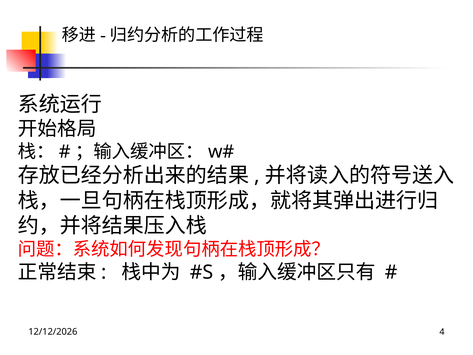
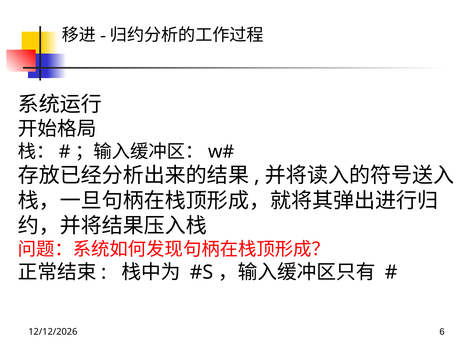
4: 4 -> 6 (442, 332)
